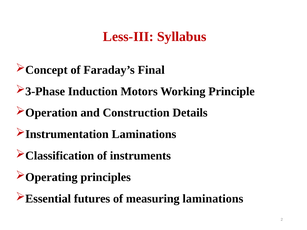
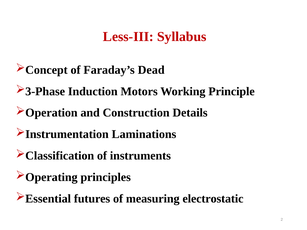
Final: Final -> Dead (151, 70)
measuring laminations: laminations -> electrostatic (213, 199)
